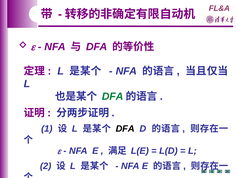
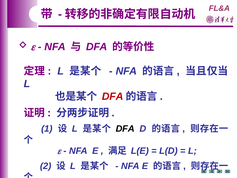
DFA colour: green -> red (113, 96)
